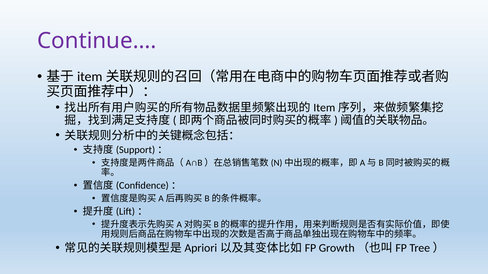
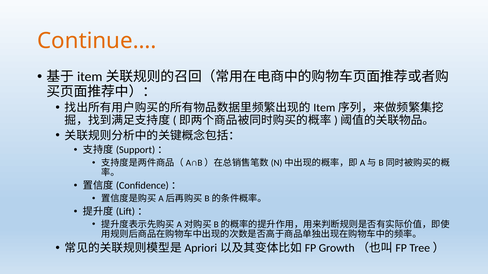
Continue… colour: purple -> orange (97, 41)
